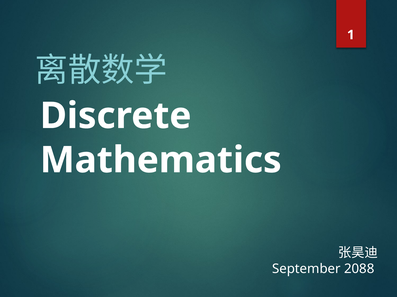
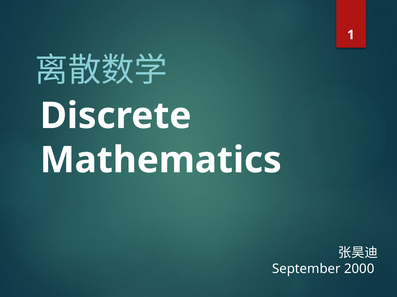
2088: 2088 -> 2000 (359, 269)
